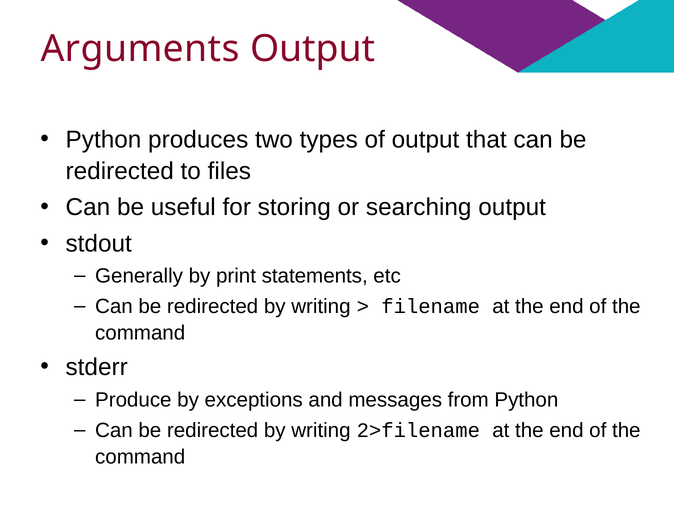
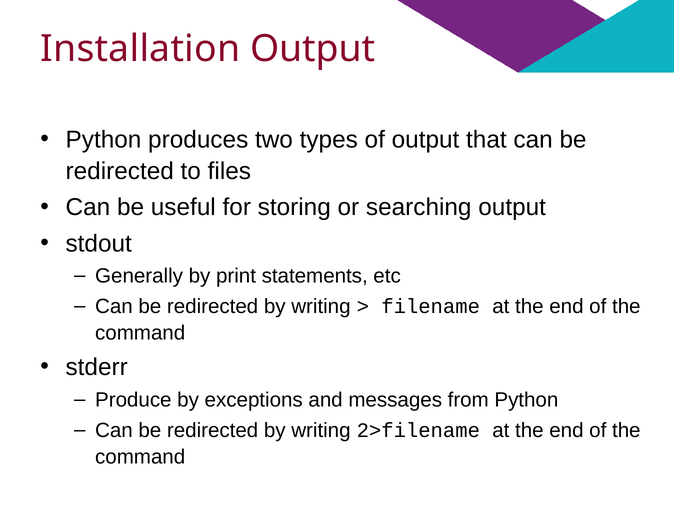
Arguments: Arguments -> Installation (140, 49)
